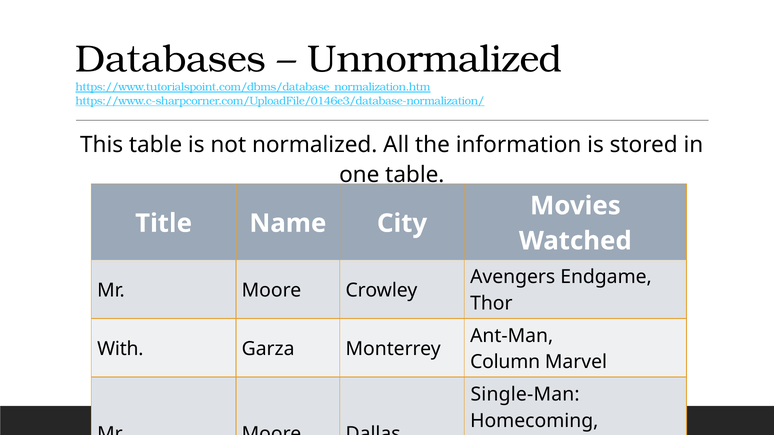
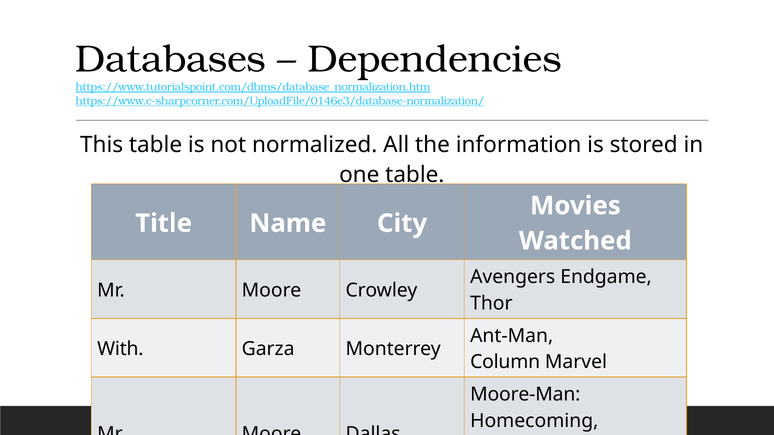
Unnormalized: Unnormalized -> Dependencies (435, 59)
Single-Man: Single-Man -> Moore-Man (525, 395)
